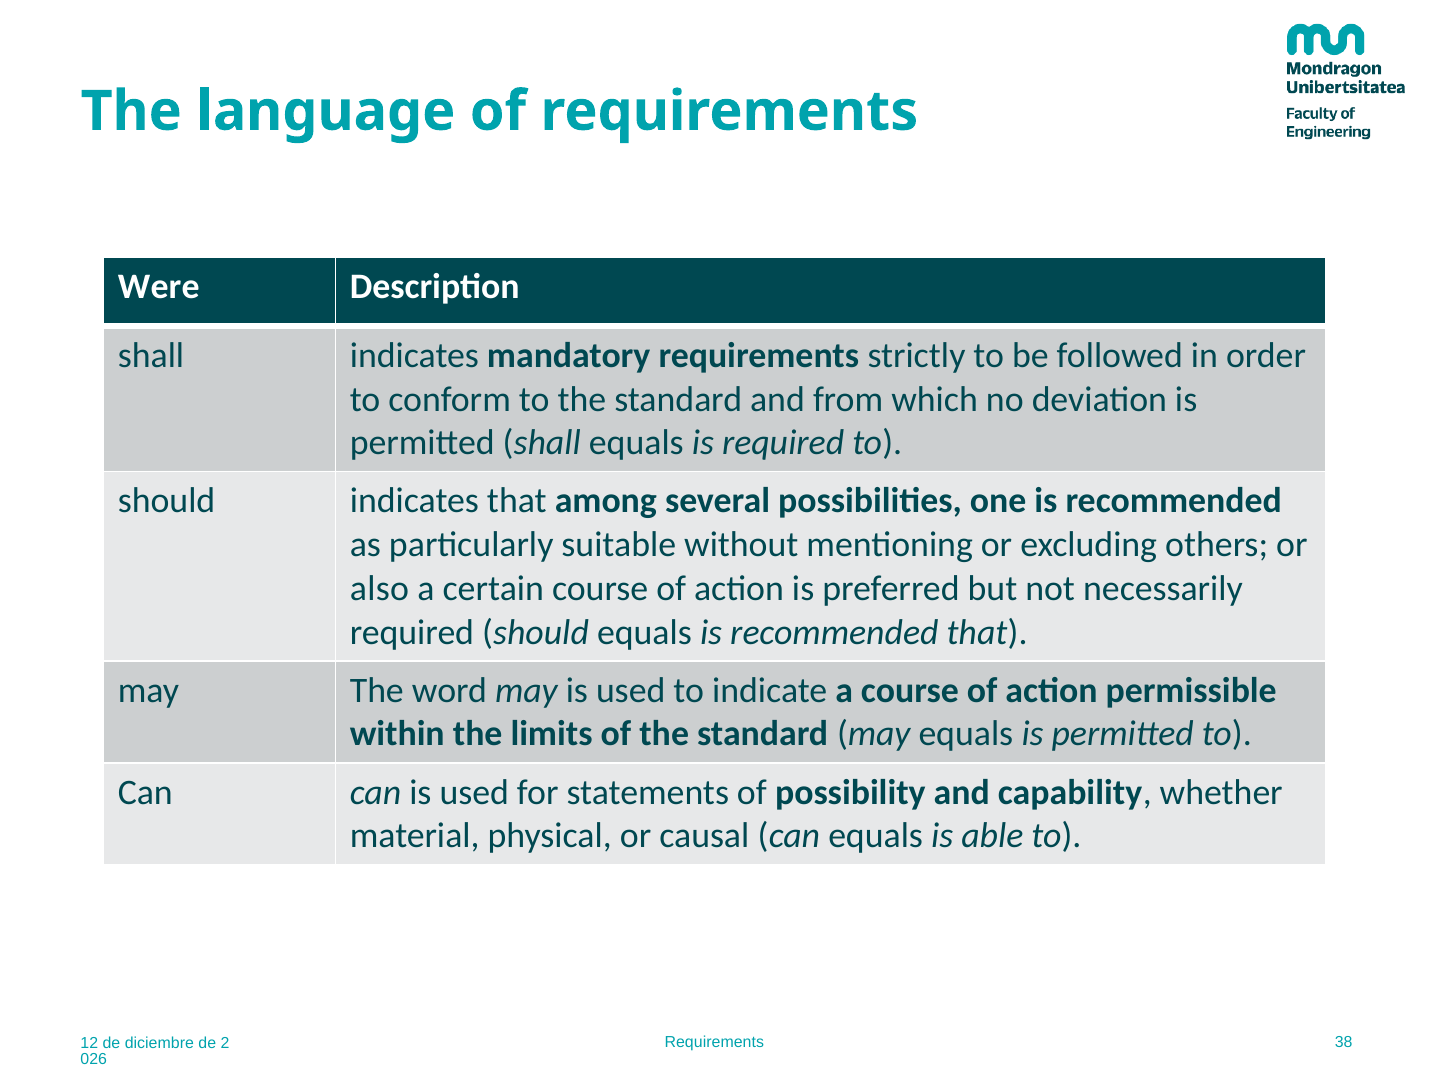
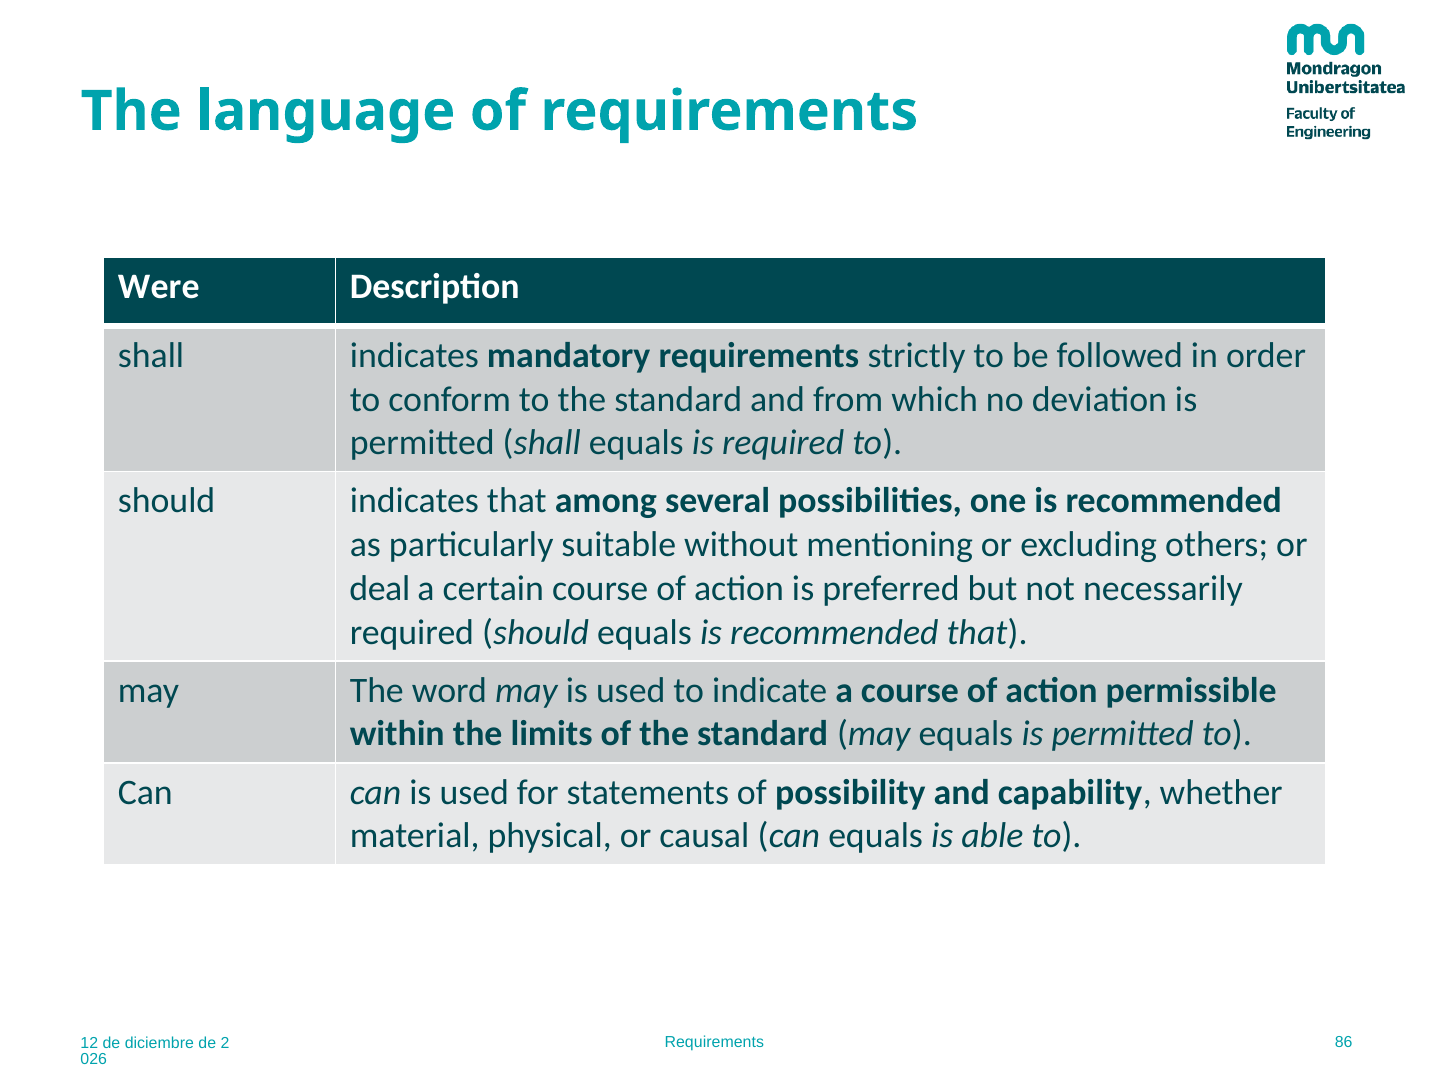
also: also -> deal (380, 588)
38: 38 -> 86 (1344, 1042)
